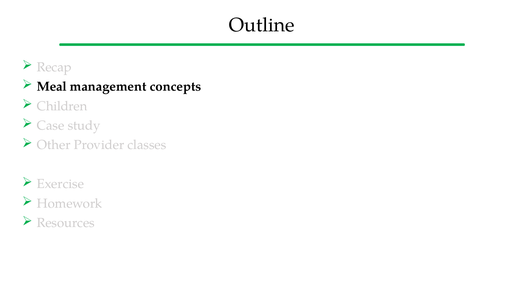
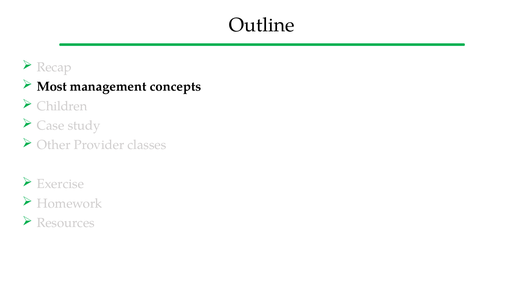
Meal: Meal -> Most (52, 87)
